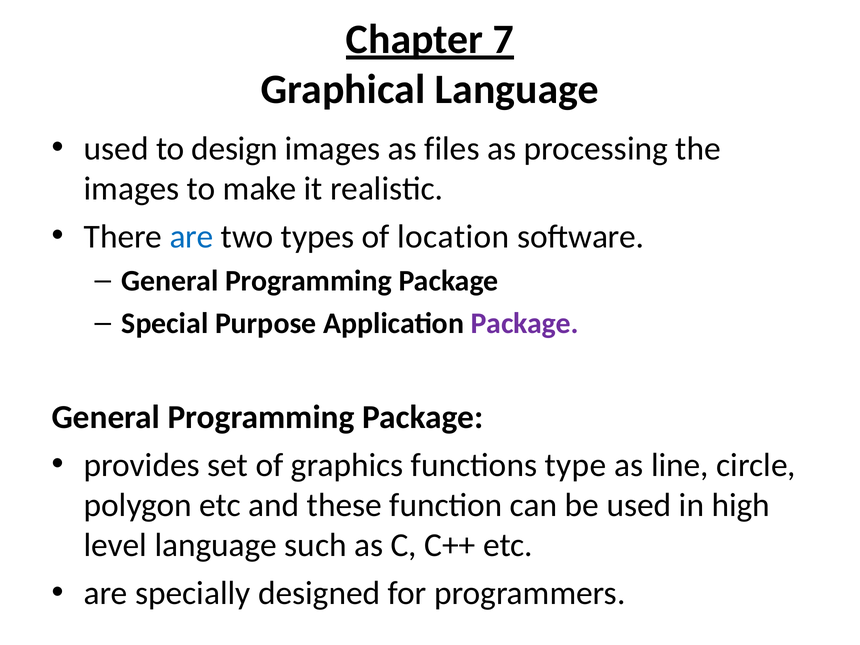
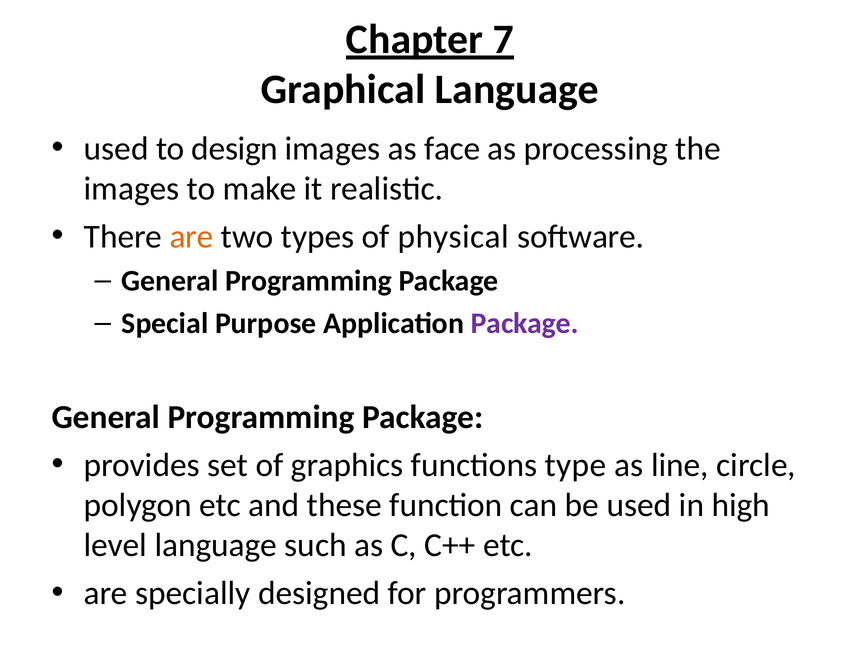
files: files -> face (452, 149)
are colour: blue -> orange (192, 236)
location: location -> physical (453, 236)
